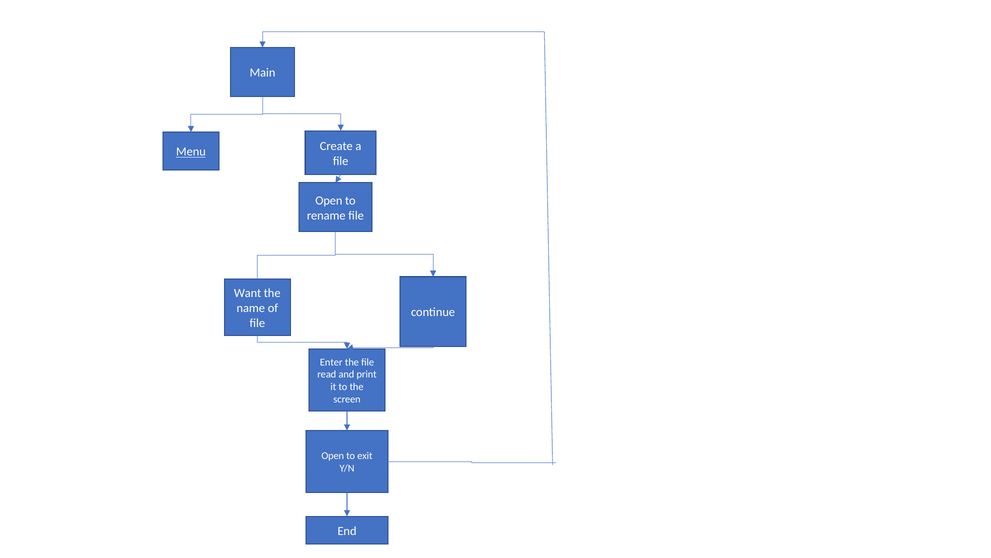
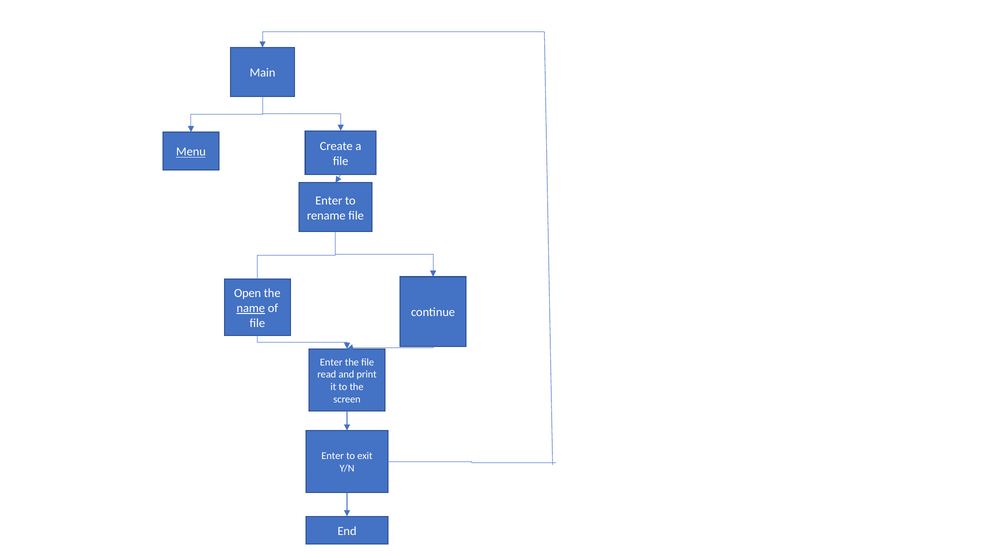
Open: Open -> Enter (329, 200)
Want: Want -> Open (248, 293)
name underline: none -> present (251, 308)
Open: Open -> Enter (333, 456)
